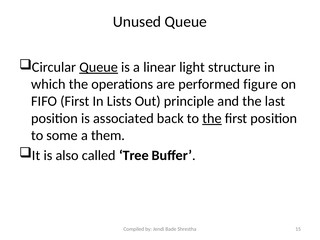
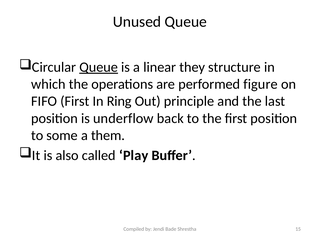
light: light -> they (192, 67)
Lists: Lists -> Ring (119, 101)
associated: associated -> underflow (123, 118)
the underline: present -> none (212, 118)
Tree: Tree -> Play (134, 155)
